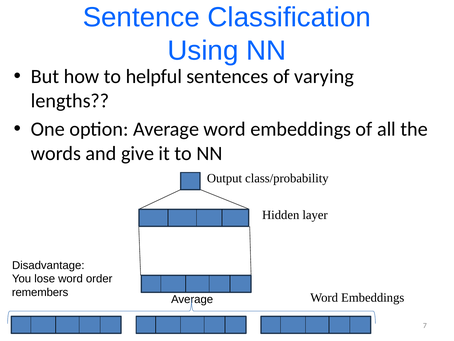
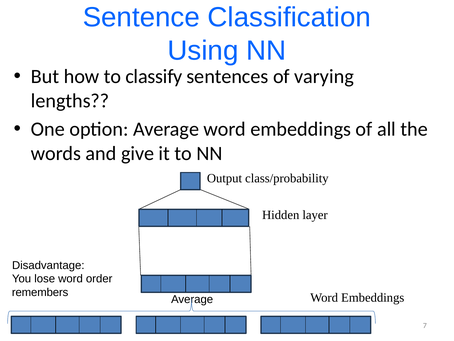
helpful: helpful -> classify (154, 77)
